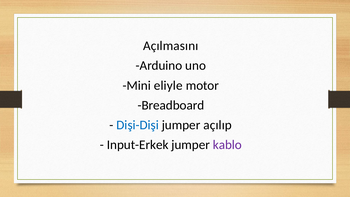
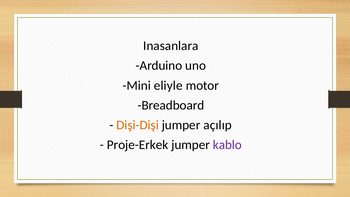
Açılmasını: Açılmasını -> Inasanlara (171, 46)
Dişi-Dişi colour: blue -> orange (138, 125)
Input-Erkek: Input-Erkek -> Proje-Erkek (138, 145)
